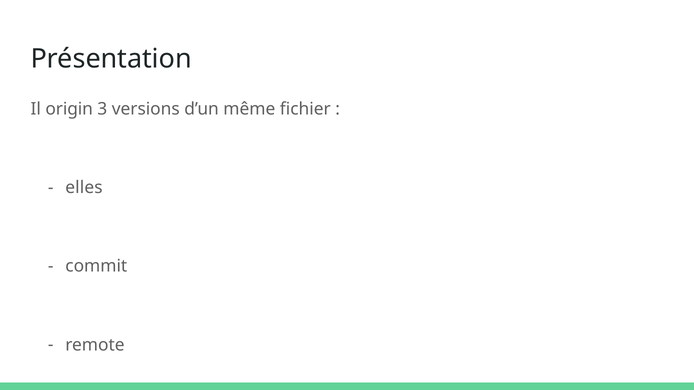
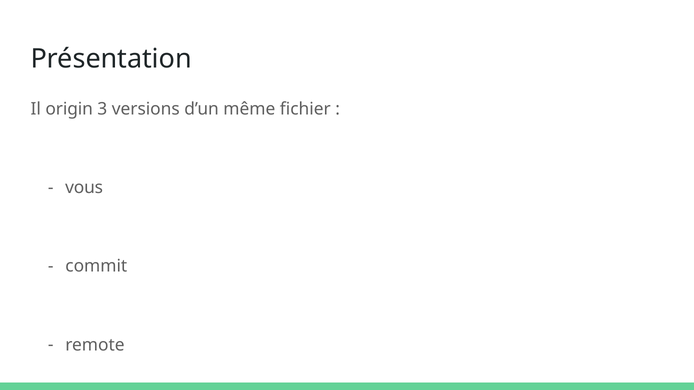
elles: elles -> vous (84, 188)
